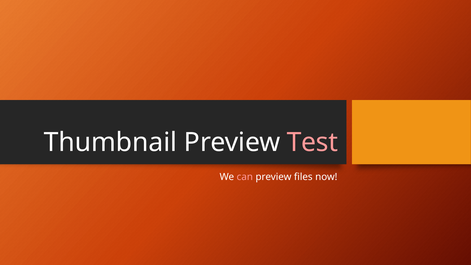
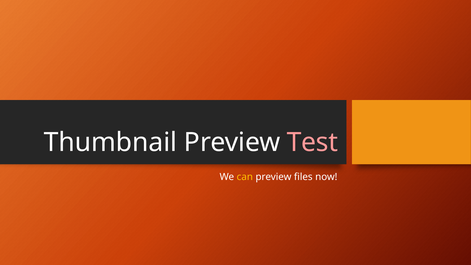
can colour: pink -> yellow (245, 177)
